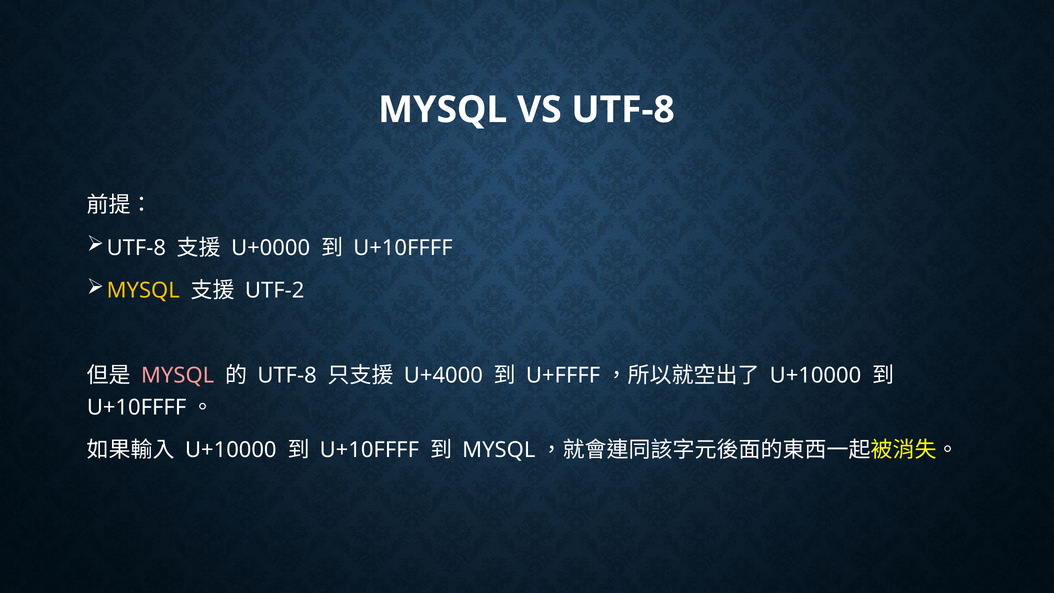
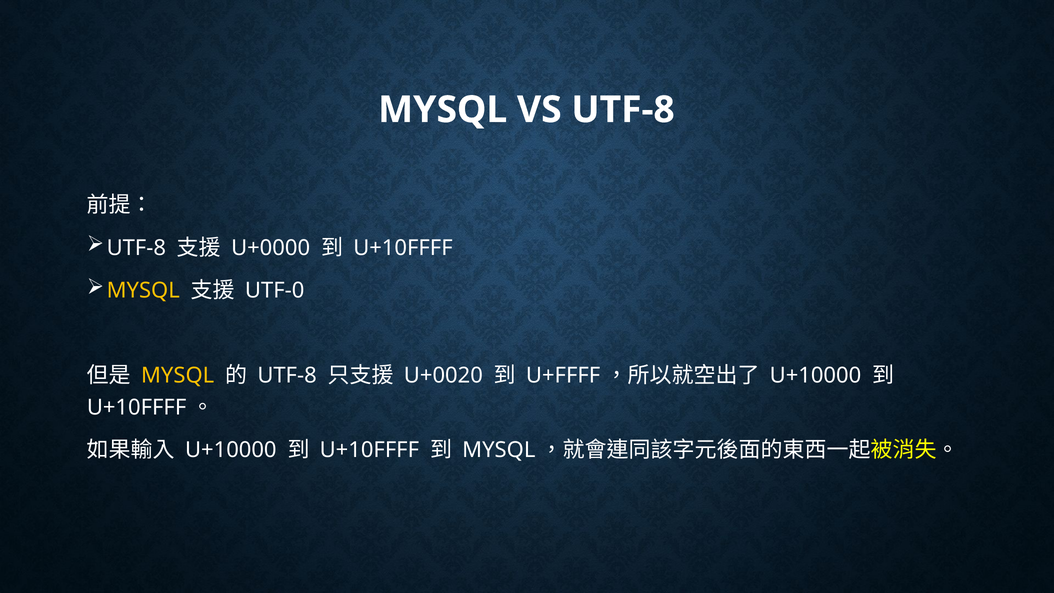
UTF-2: UTF-2 -> UTF-0 (275, 290)
MYSQL colour: pink -> yellow (178, 376)
U+4000: U+4000 -> U+0020 (443, 376)
